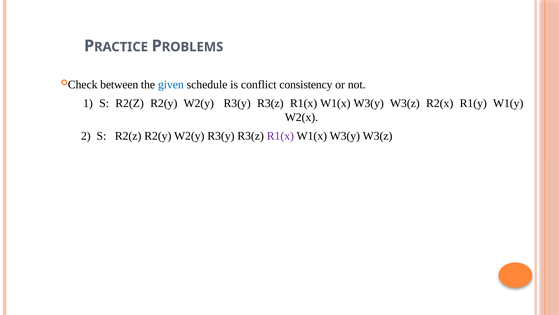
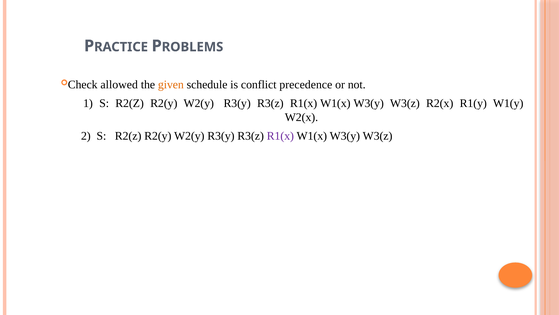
between: between -> allowed (119, 84)
given colour: blue -> orange (171, 84)
consistency: consistency -> precedence (306, 84)
